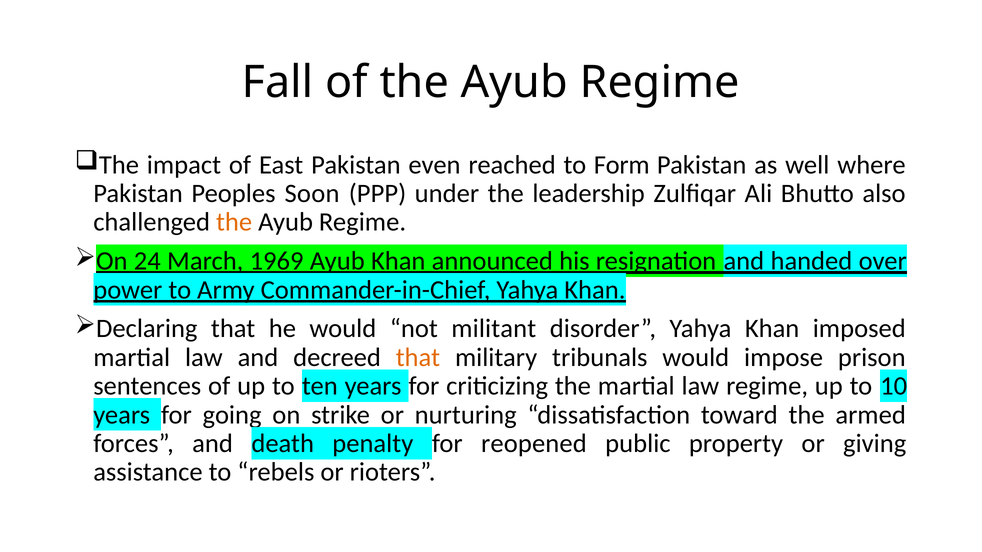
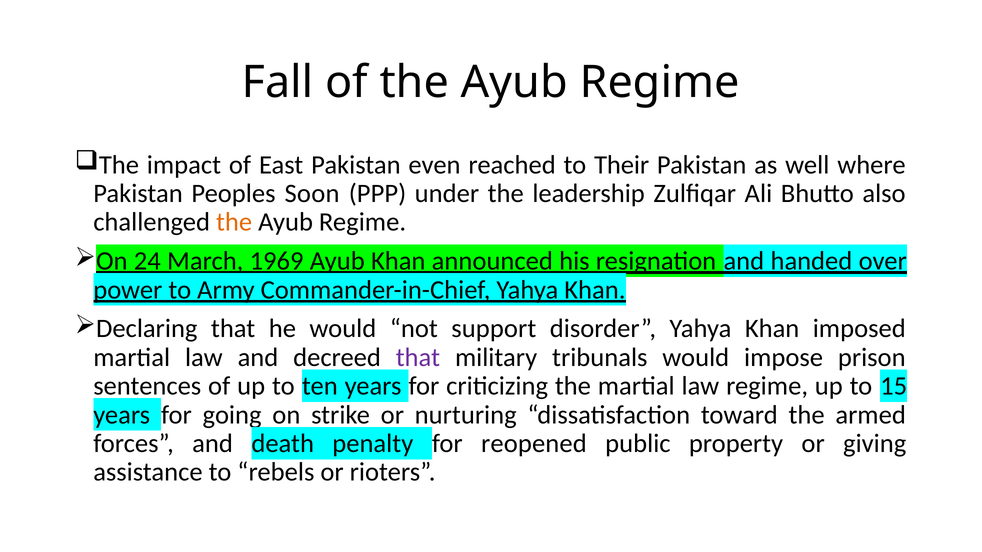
Form: Form -> Their (622, 165)
militant: militant -> support (494, 329)
that colour: orange -> purple (418, 358)
10: 10 -> 15 (894, 386)
